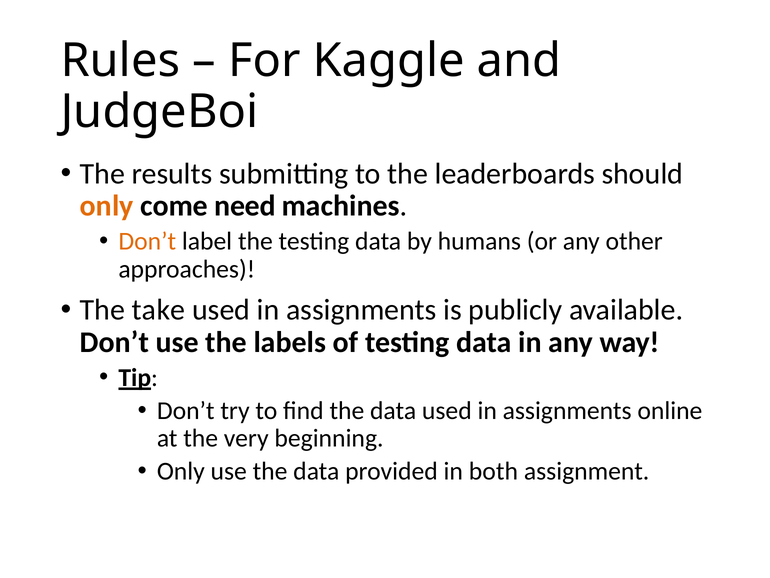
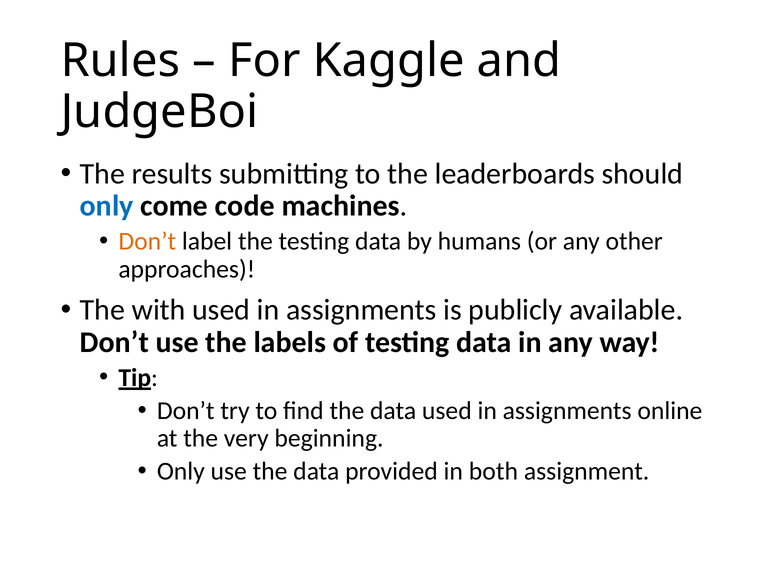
only colour: orange -> blue (107, 206)
need: need -> code (245, 206)
take: take -> with (159, 310)
